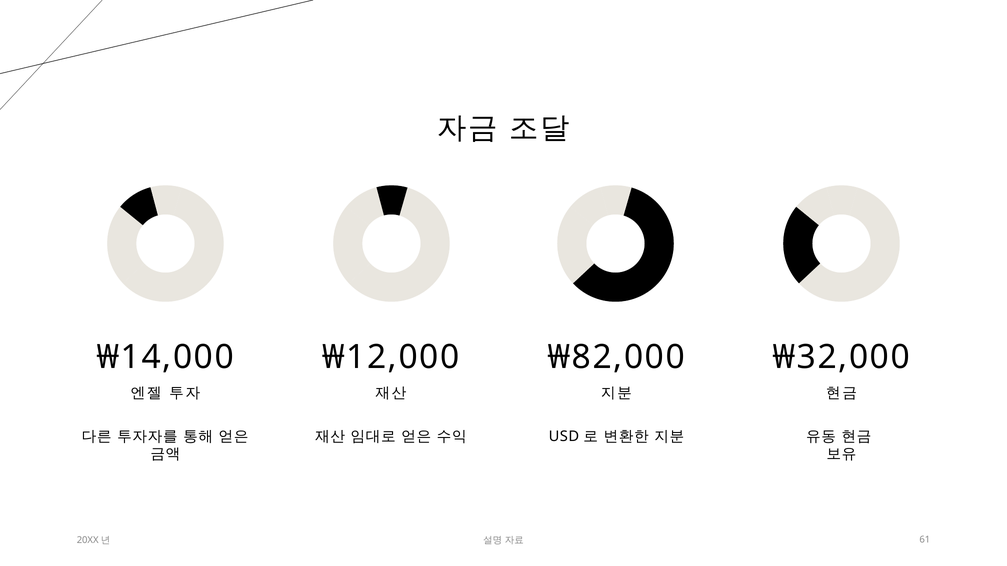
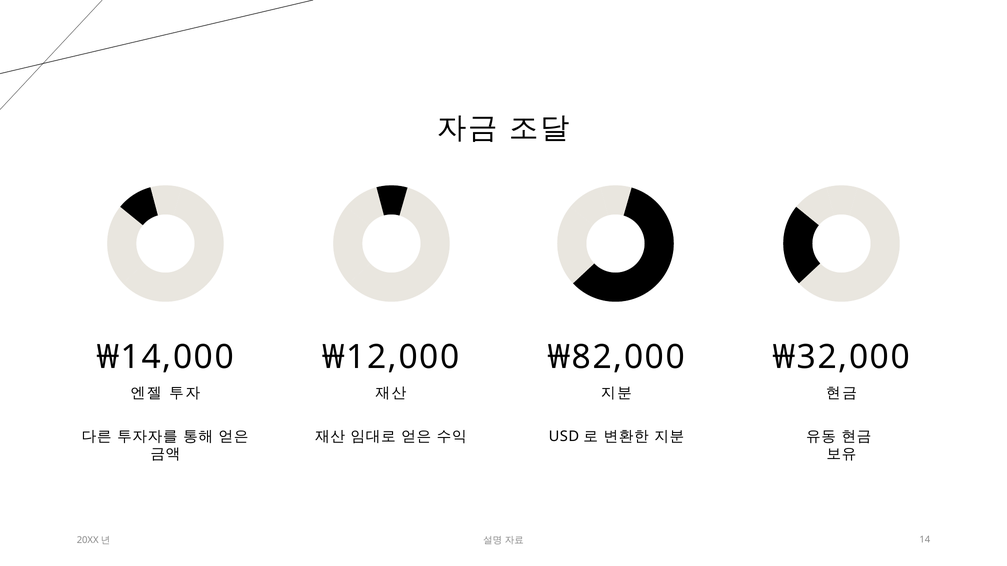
61: 61 -> 14 (925, 540)
